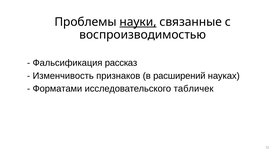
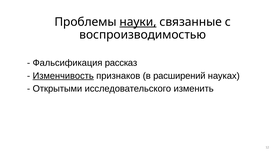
Изменчивость underline: none -> present (63, 76)
Форматами: Форматами -> Открытыми (57, 89)
табличек: табличек -> изменить (194, 89)
